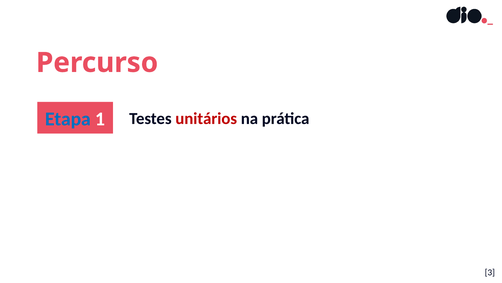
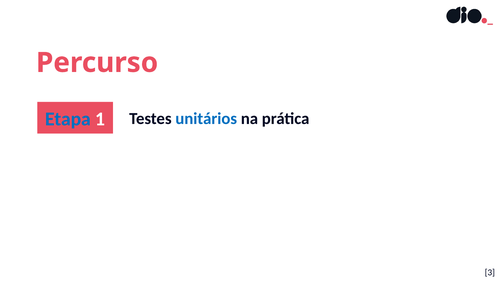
unitários colour: red -> blue (206, 119)
